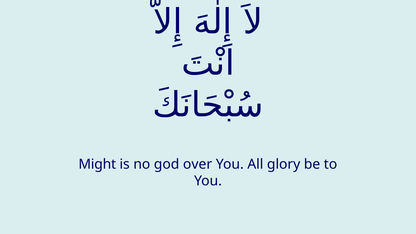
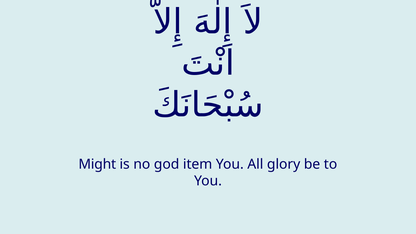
over: over -> item (198, 164)
